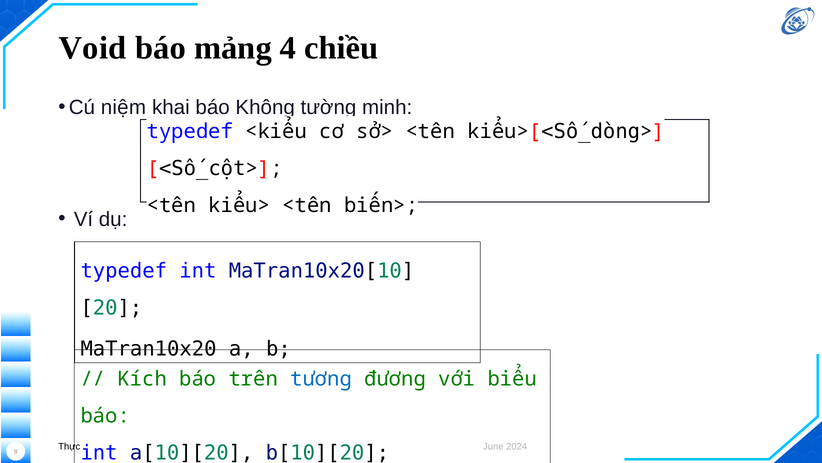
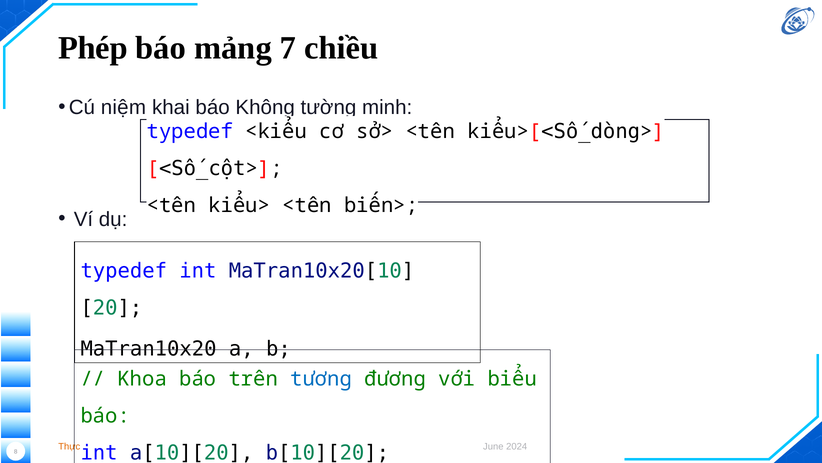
Void: Void -> Phép (93, 48)
4: 4 -> 7 (288, 48)
Kích: Kích -> Khoa (142, 379)
Thực colour: black -> orange (69, 446)
